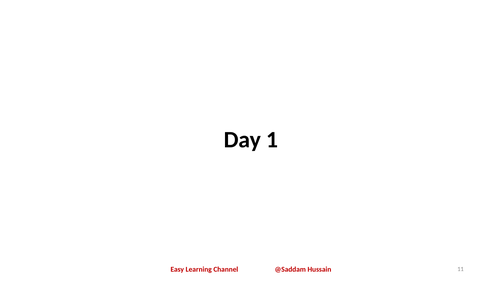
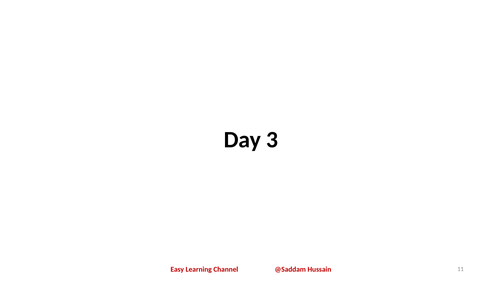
1: 1 -> 3 (272, 140)
